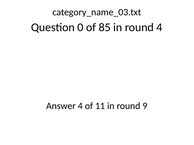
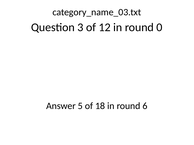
0: 0 -> 3 (80, 27)
85: 85 -> 12 (105, 27)
round 4: 4 -> 0 (159, 27)
Answer 4: 4 -> 5 (80, 106)
11: 11 -> 18 (100, 106)
9: 9 -> 6 (145, 106)
